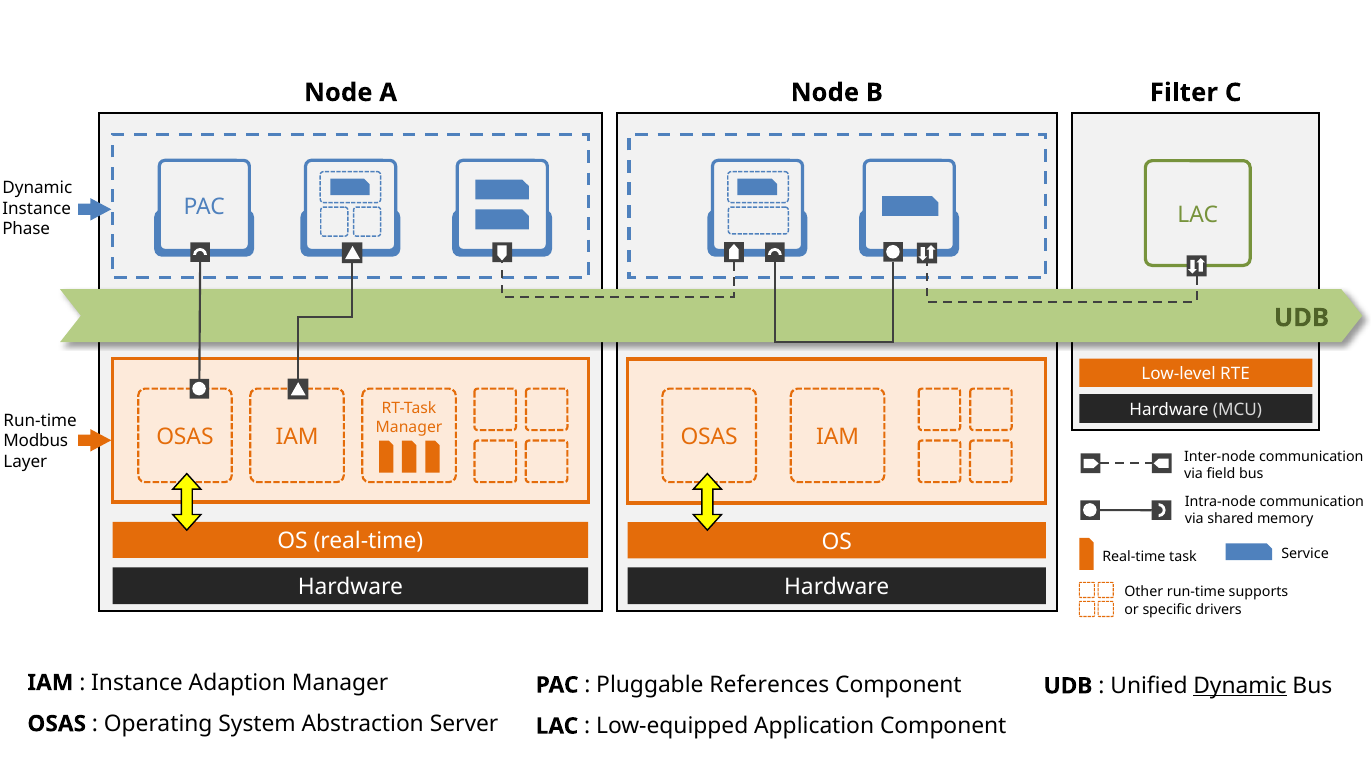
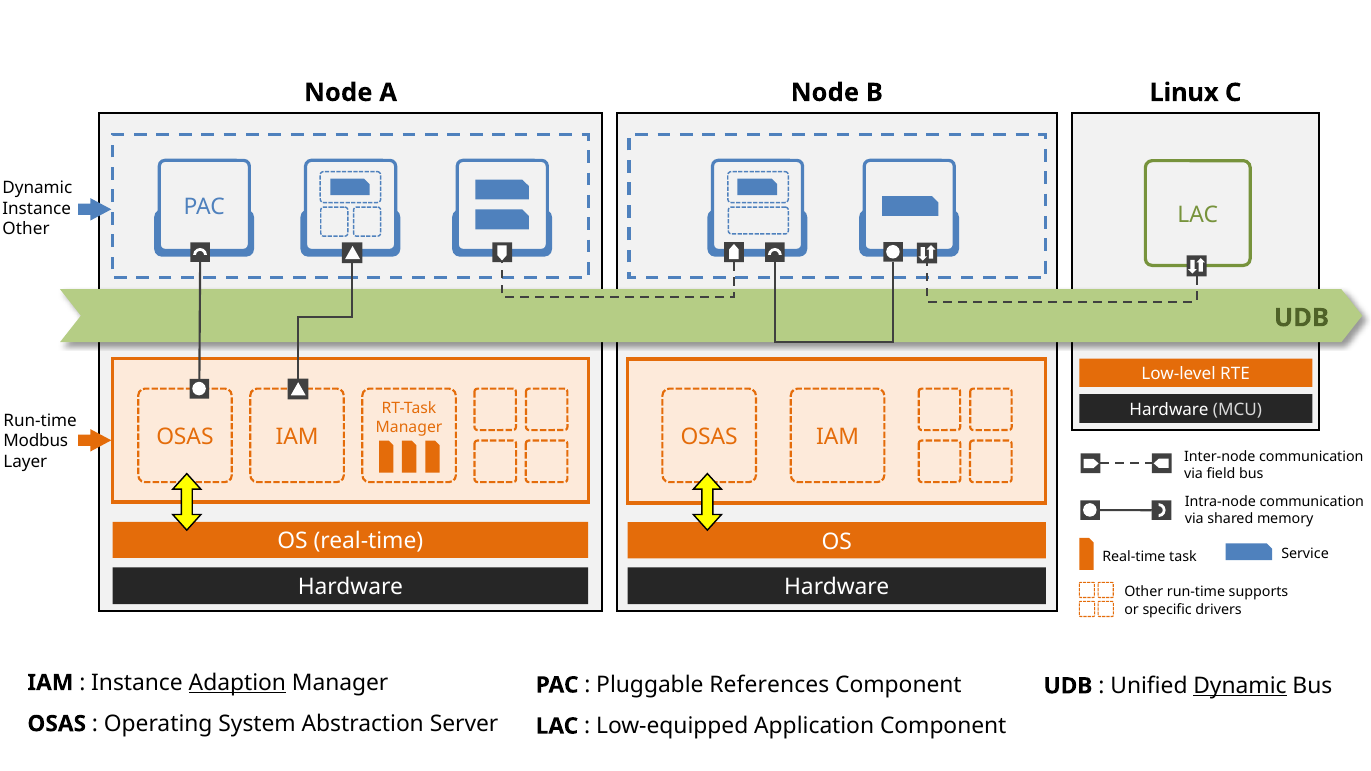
Filter: Filter -> Linux (1184, 93)
Phase: Phase -> Other (26, 229)
Adaption underline: none -> present (237, 683)
